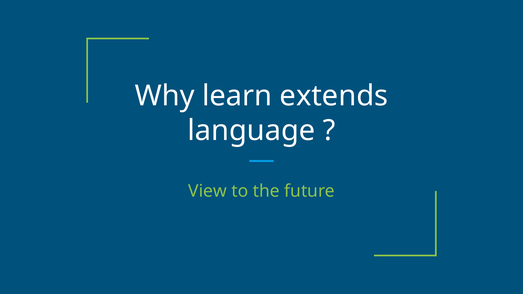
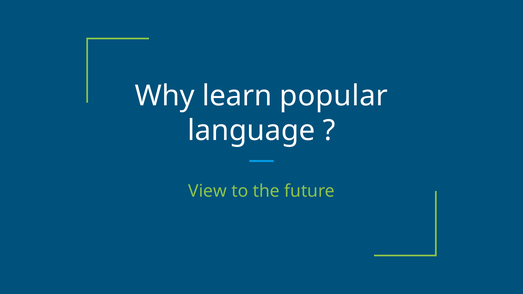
extends: extends -> popular (334, 96)
